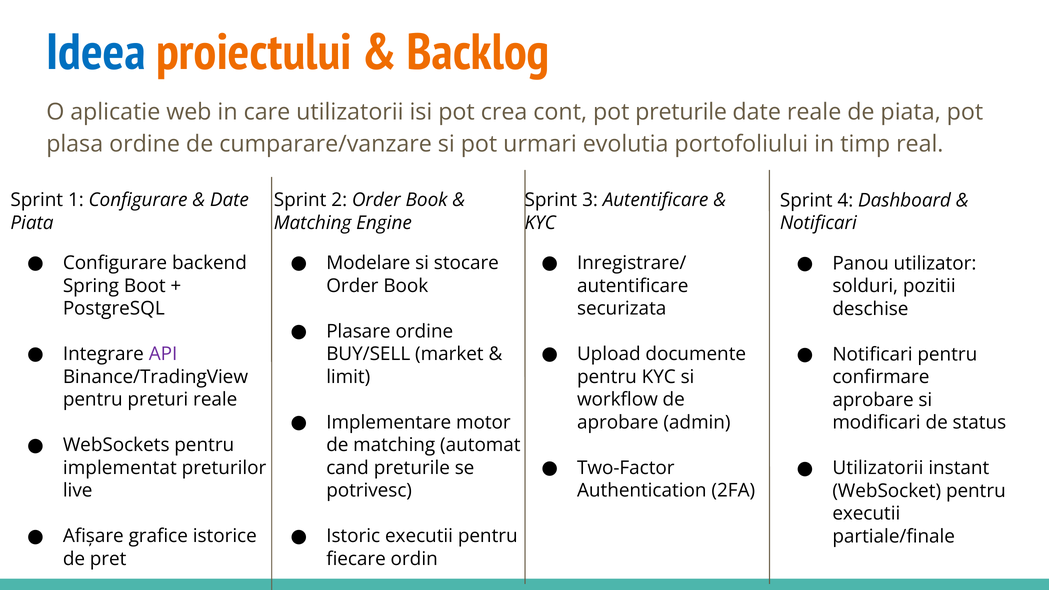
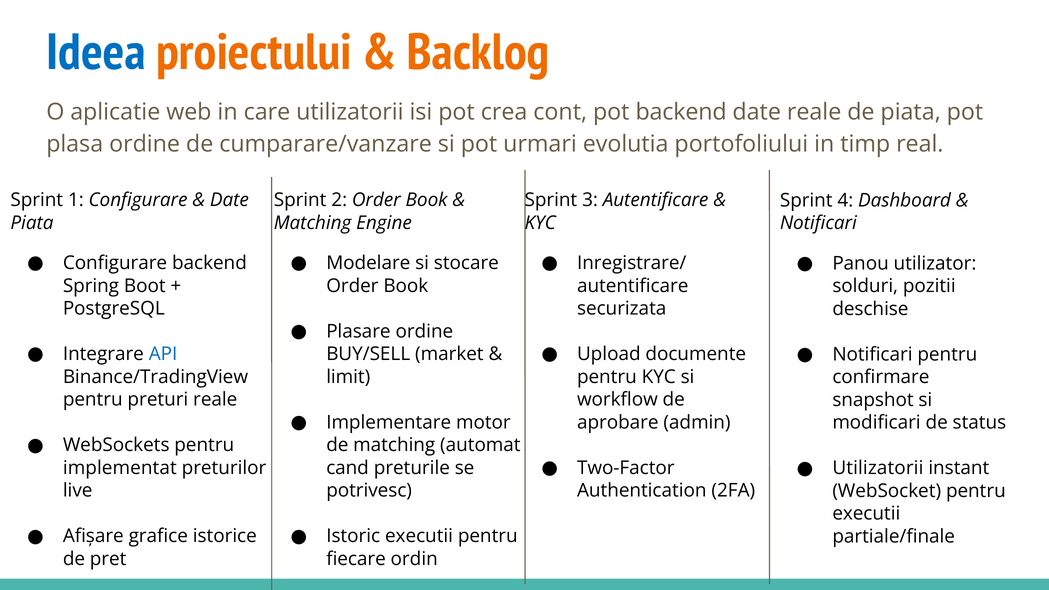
pot preturile: preturile -> backend (681, 112)
API colour: purple -> blue (163, 354)
aprobare: aprobare -> snapshot (873, 400)
